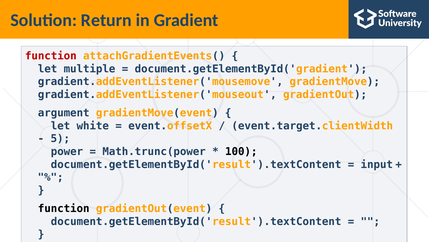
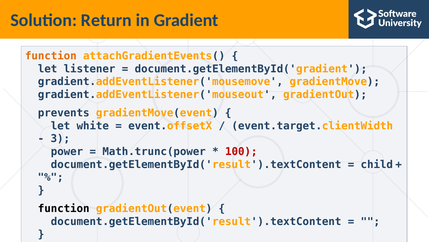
function colour: red -> orange (51, 56)
multiple: multiple -> listener (90, 69)
argument: argument -> prevents (64, 113)
5: 5 -> 3 (60, 138)
100 colour: black -> red (241, 151)
input: input -> child (377, 164)
